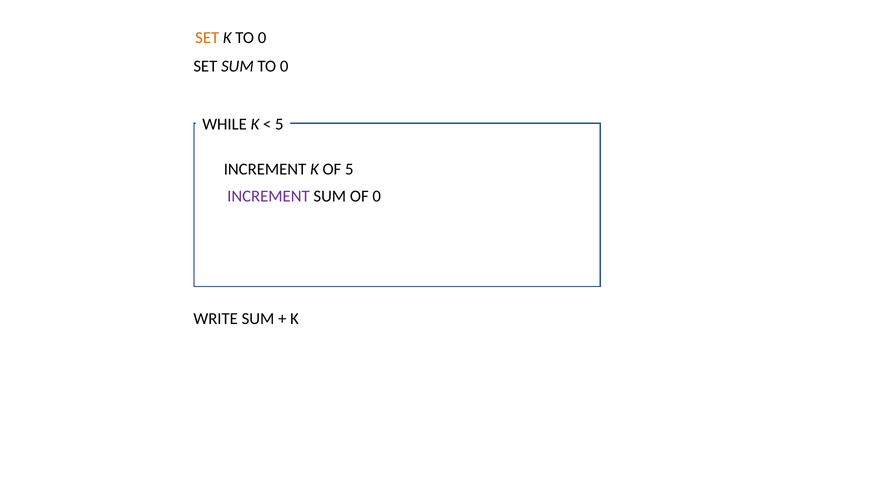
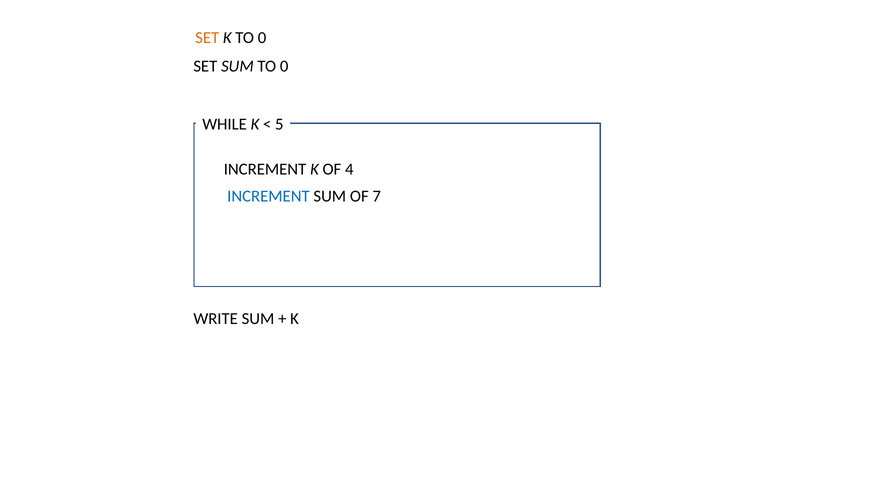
OF 5: 5 -> 4 (349, 170)
INCREMENT colour: purple -> blue (268, 197)
OF 0: 0 -> 7 (377, 197)
